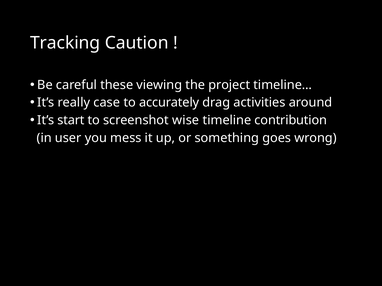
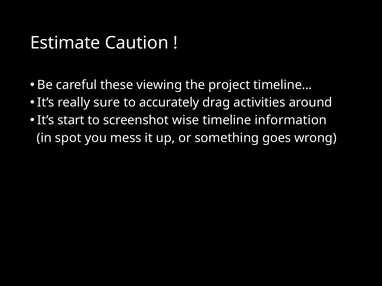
Tracking: Tracking -> Estimate (65, 43)
case: case -> sure (107, 103)
contribution: contribution -> information (291, 120)
user: user -> spot (68, 138)
